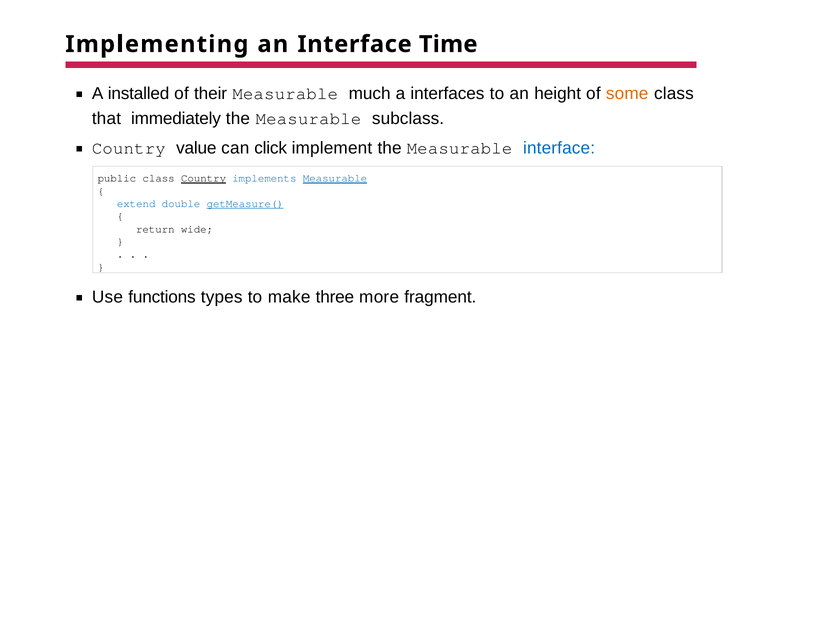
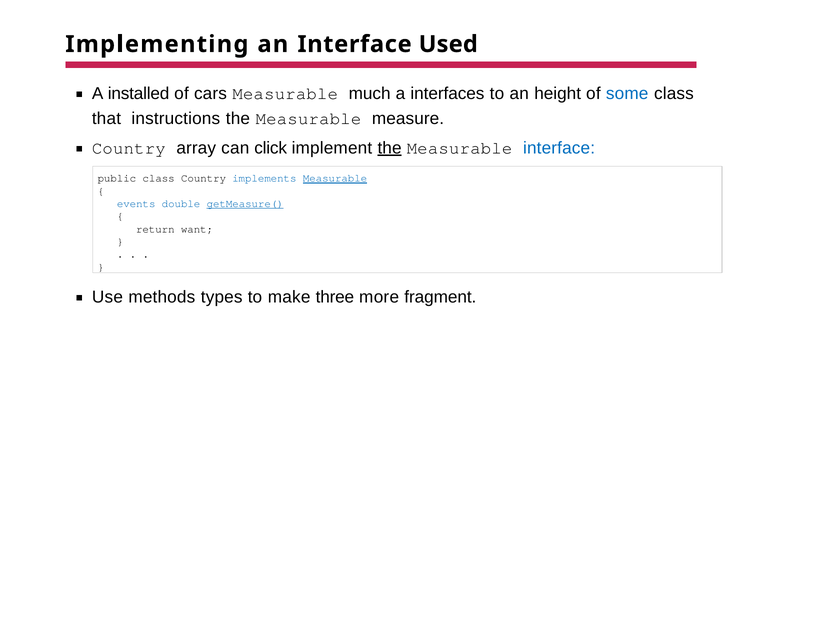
Time: Time -> Used (448, 44)
their: their -> cars (210, 93)
some colour: orange -> blue (627, 93)
immediately: immediately -> instructions (176, 119)
subclass: subclass -> measure (408, 119)
value: value -> array (196, 148)
the underline: none -> present (390, 148)
Country underline: present -> none (204, 178)
extend: extend -> events (136, 204)
wide: wide -> want (197, 229)
functions: functions -> methods (162, 297)
